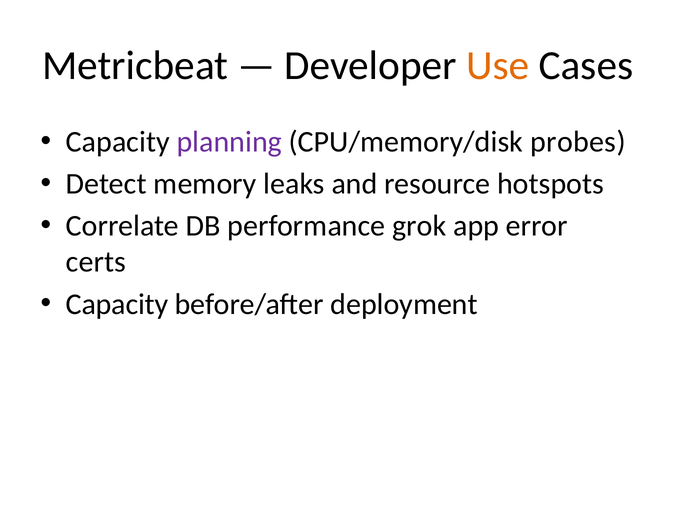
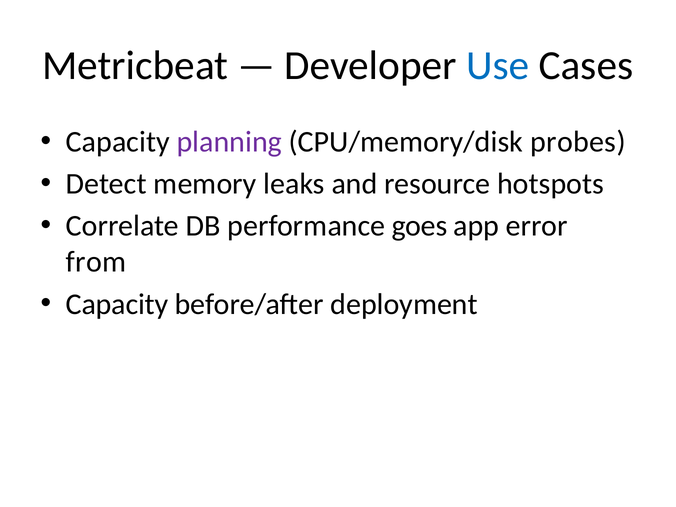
Use colour: orange -> blue (498, 65)
grok: grok -> goes (419, 226)
certs: certs -> from (96, 262)
